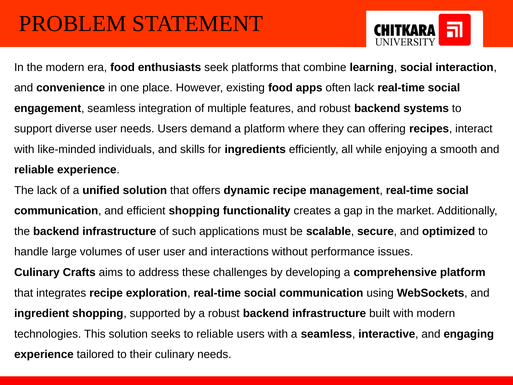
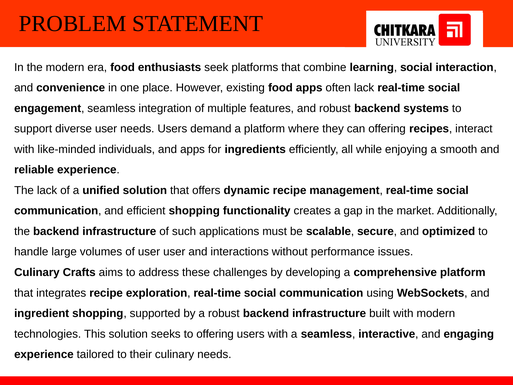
and skills: skills -> apps (193, 149)
to reliable: reliable -> offering (215, 334)
